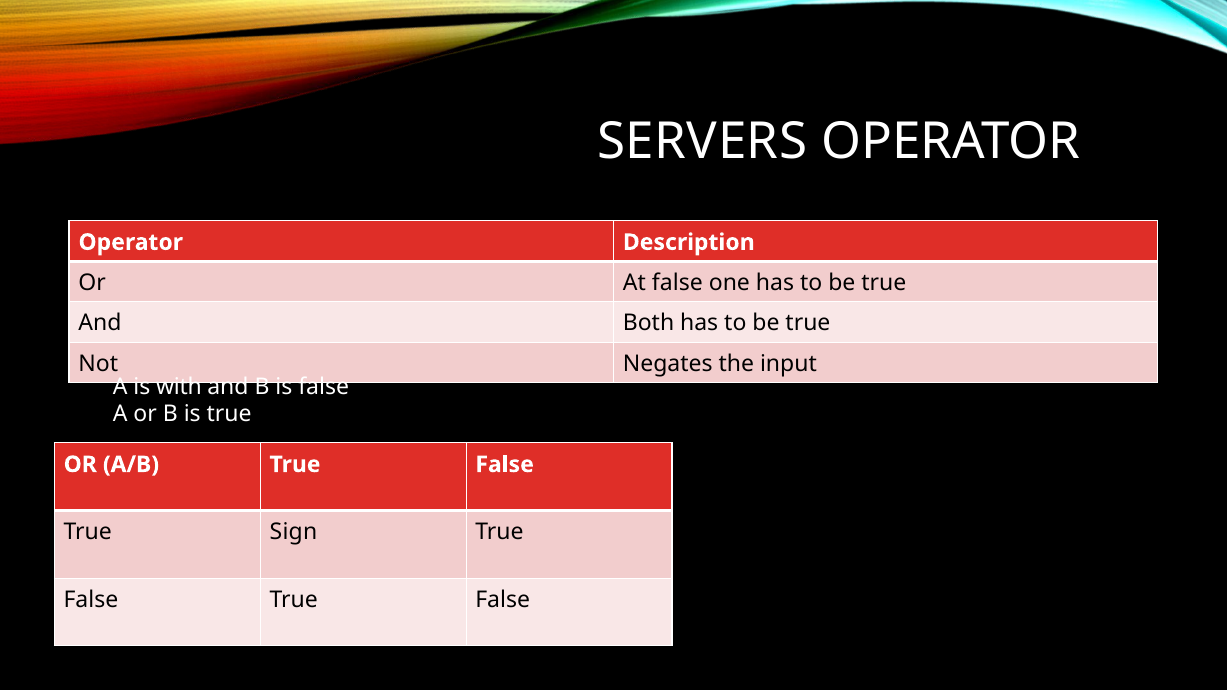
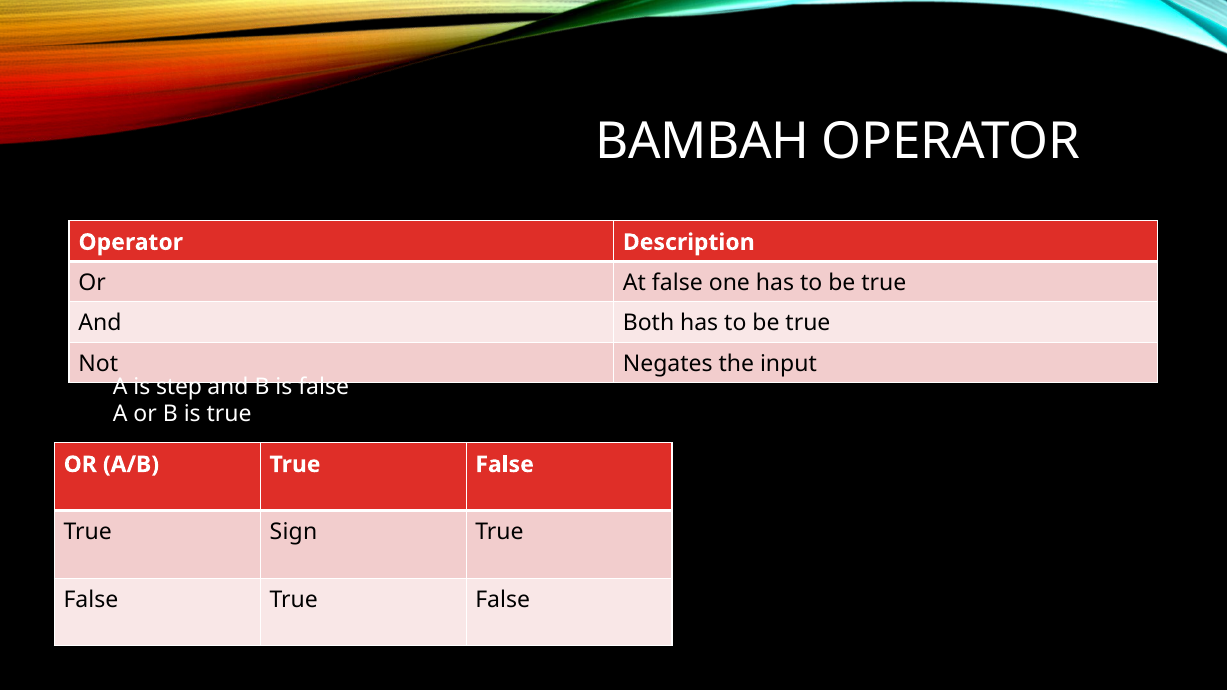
SERVERS: SERVERS -> BAMBAH (703, 142)
with: with -> step (179, 387)
